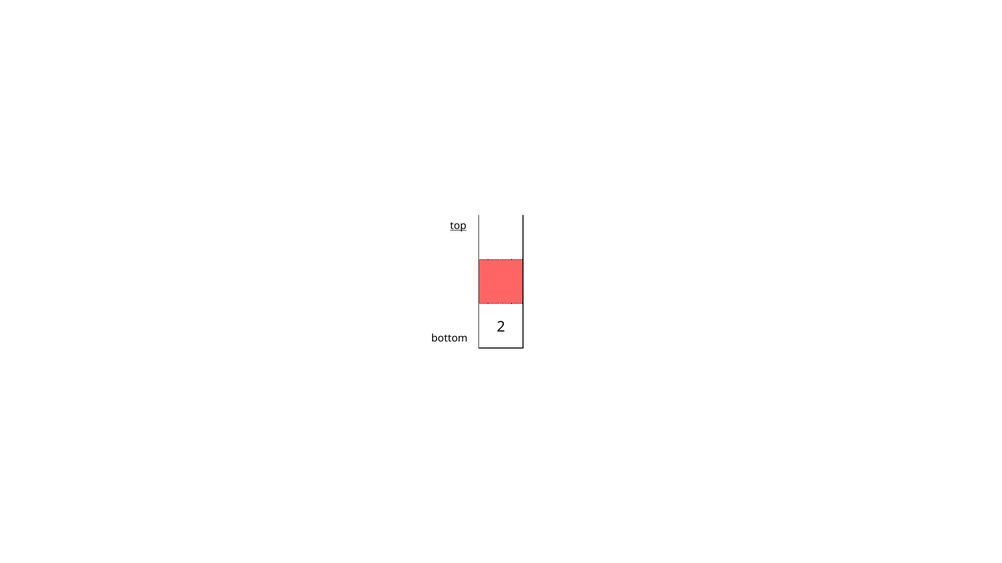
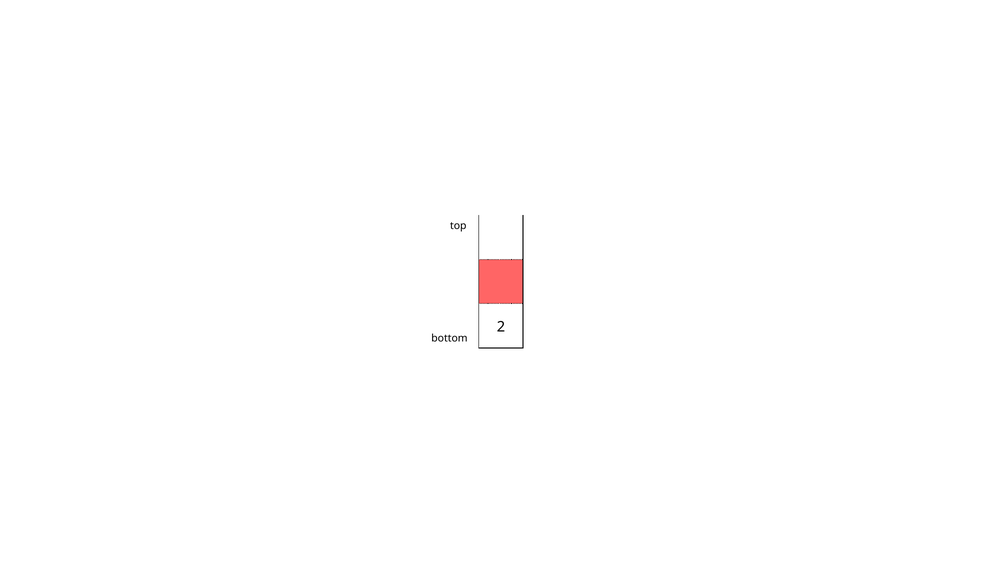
top underline: present -> none (458, 226)
